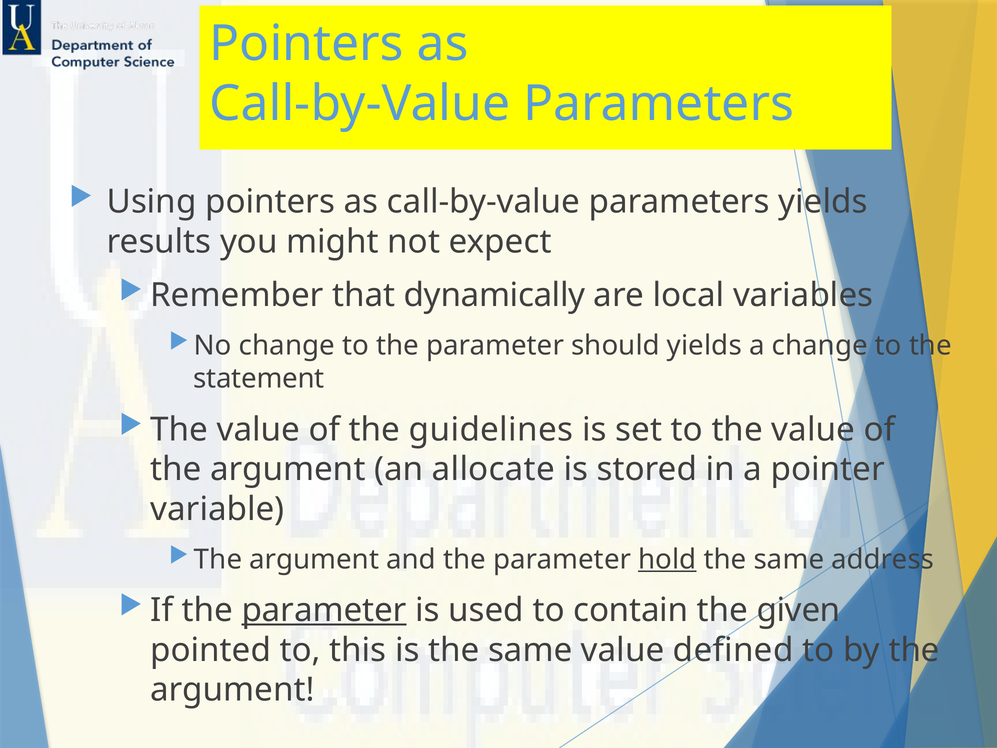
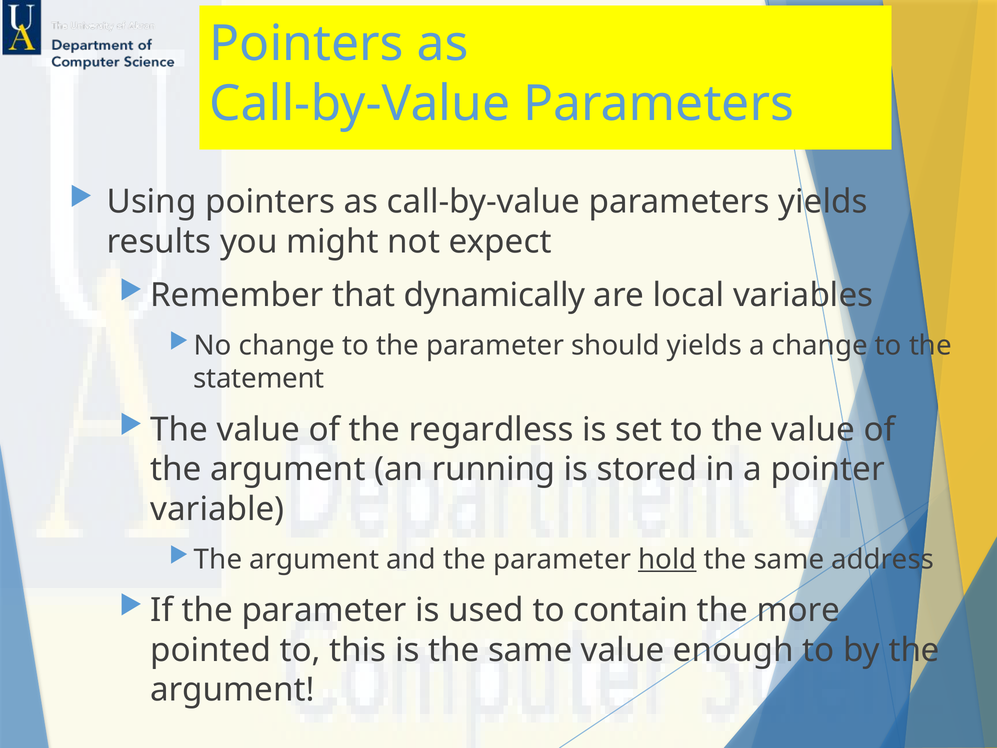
guidelines: guidelines -> regardless (491, 429)
allocate: allocate -> running (494, 469)
parameter underline: present -> none (324, 610)
given: given -> more (798, 610)
defined: defined -> enough (733, 650)
